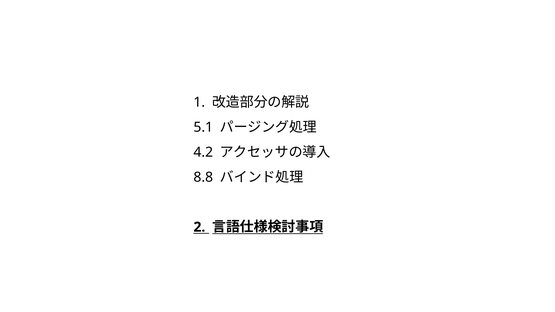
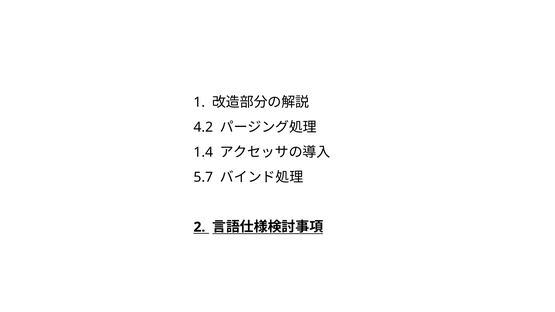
5.1: 5.1 -> 4.2 (203, 127)
4.2: 4.2 -> 1.4 (203, 152)
8.8: 8.8 -> 5.7 (203, 177)
